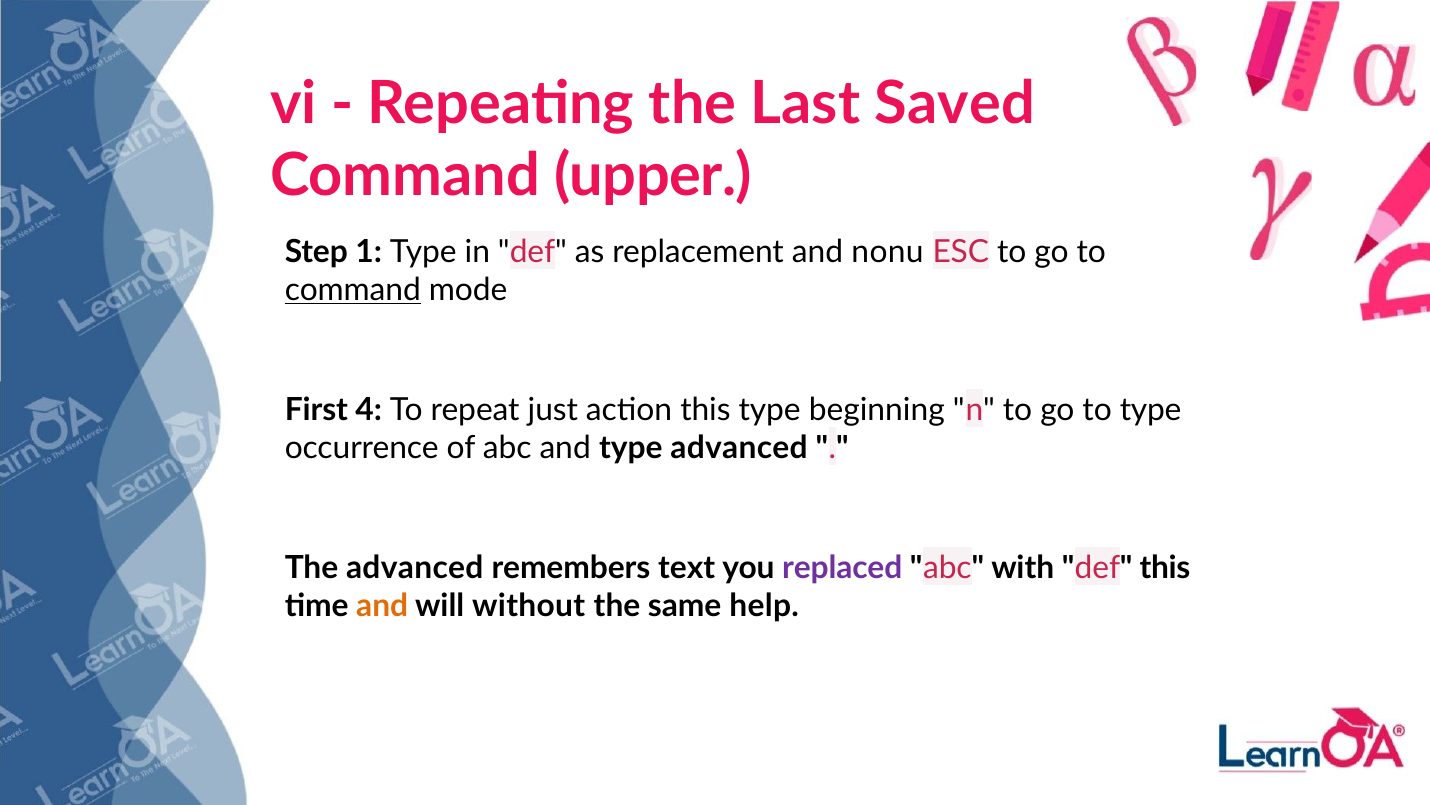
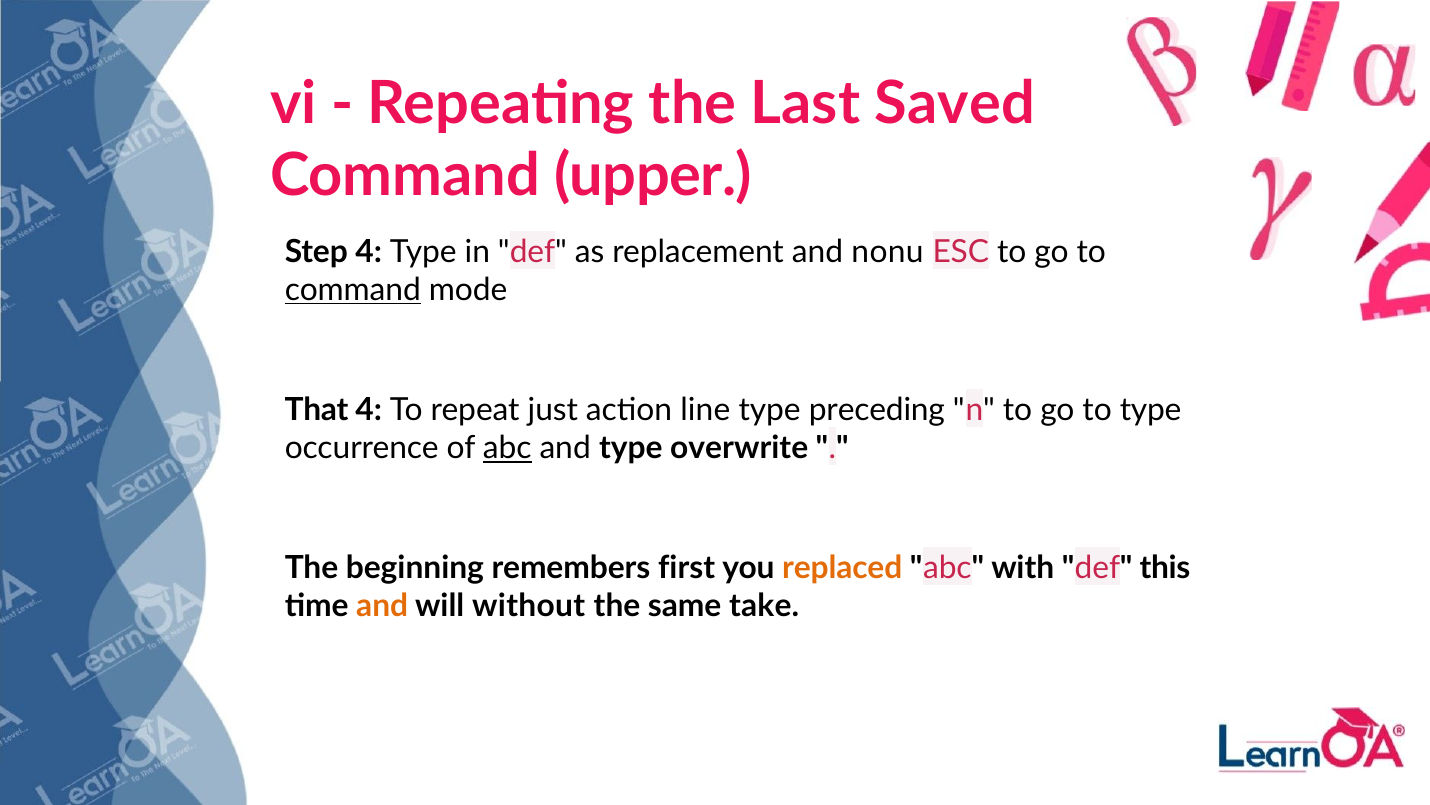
Step 1: 1 -> 4 (369, 252)
First: First -> That (316, 410)
action this: this -> line (705, 410)
beginning: beginning -> preceding (877, 410)
abc underline: none -> present (507, 448)
type advanced: advanced -> overwrite (739, 448)
The advanced: advanced -> beginning (415, 568)
text: text -> first (687, 568)
replaced colour: purple -> orange (842, 568)
help: help -> take (764, 606)
